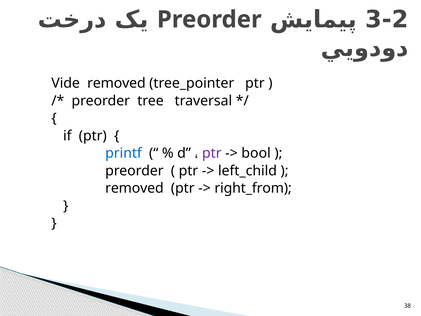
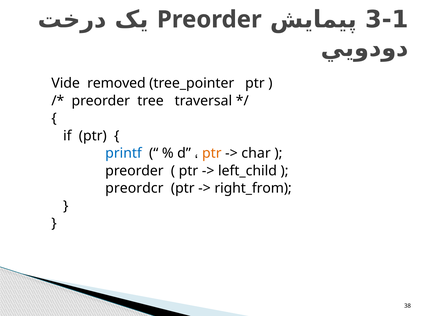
3-2: 3-2 -> 3-1 (387, 20)
ptr colour: purple -> orange (212, 153)
bool: bool -> char (256, 153)
removed: removed -> preordcr (134, 188)
